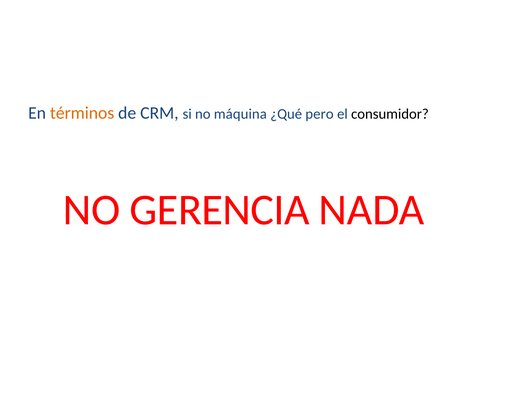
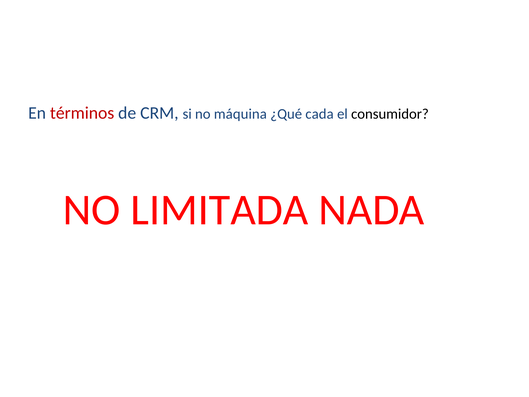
términos colour: orange -> red (82, 113)
pero: pero -> cada (320, 114)
GERENCIA: GERENCIA -> LIMITADA (219, 210)
